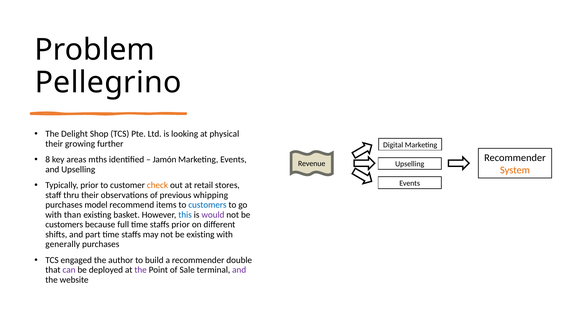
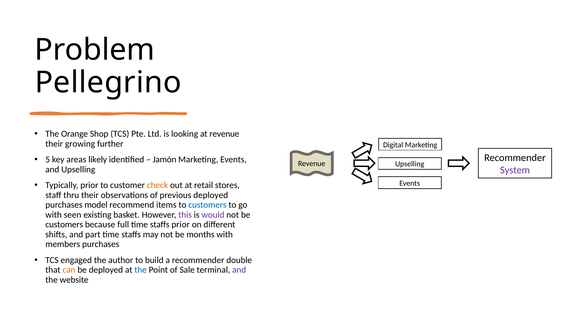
Delight: Delight -> Orange (75, 134)
at physical: physical -> revenue (224, 134)
8: 8 -> 5 (48, 160)
mths: mths -> likely (98, 160)
System colour: orange -> purple (515, 170)
previous whipping: whipping -> deployed (211, 195)
than: than -> seen (73, 215)
this colour: blue -> purple (185, 215)
be existing: existing -> months (200, 235)
generally: generally -> members (63, 244)
can colour: purple -> orange (69, 270)
the colour: purple -> blue (141, 270)
